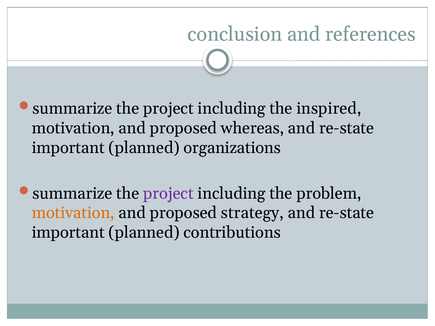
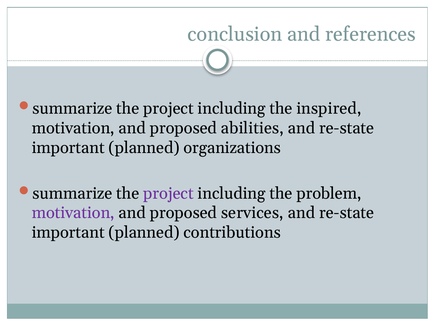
whereas: whereas -> abilities (252, 128)
motivation colour: orange -> purple (73, 213)
strategy: strategy -> services (252, 213)
